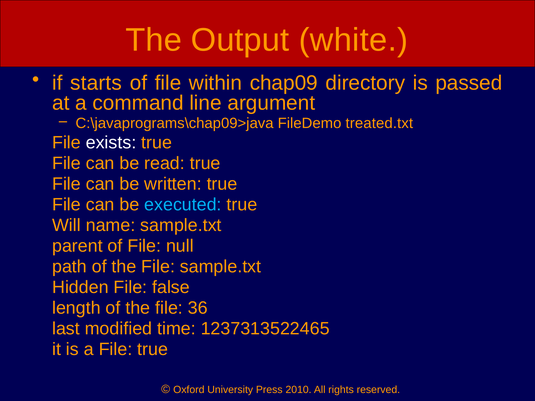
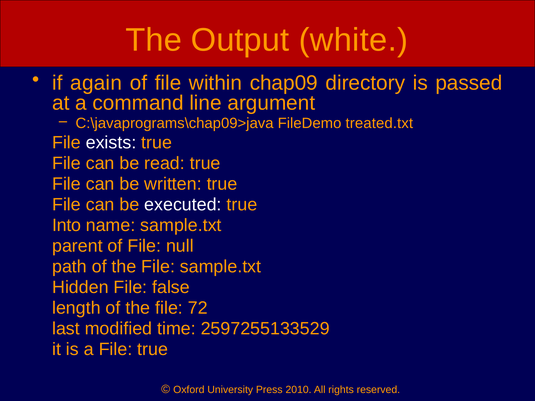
starts: starts -> again (96, 83)
executed colour: light blue -> white (183, 205)
Will: Will -> Into (67, 225)
36: 36 -> 72 (198, 308)
1237313522465: 1237313522465 -> 2597255133529 (265, 329)
